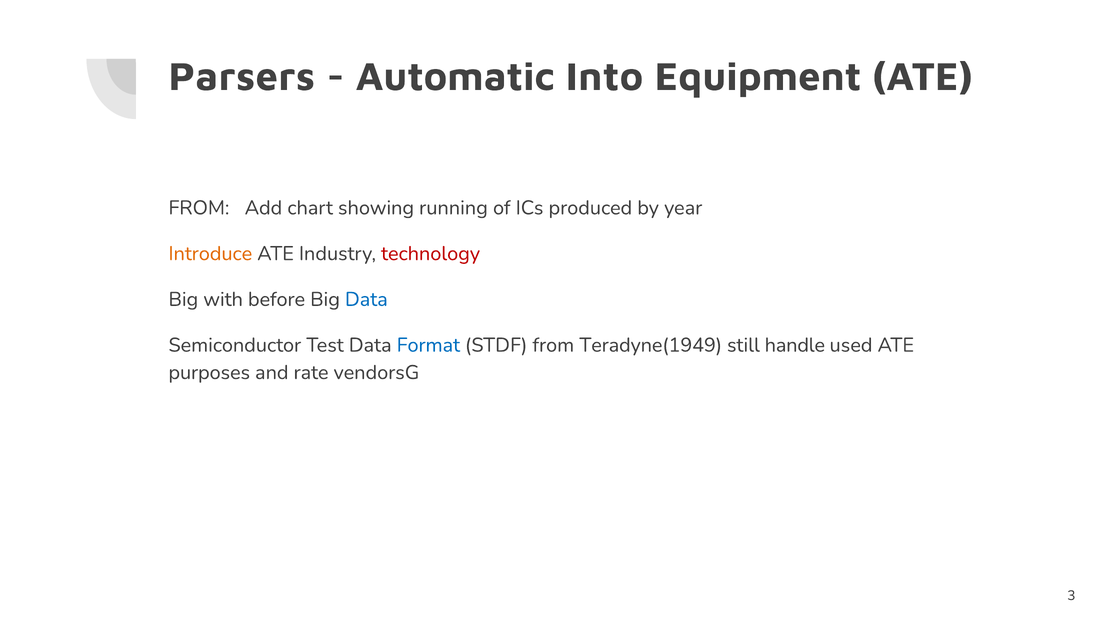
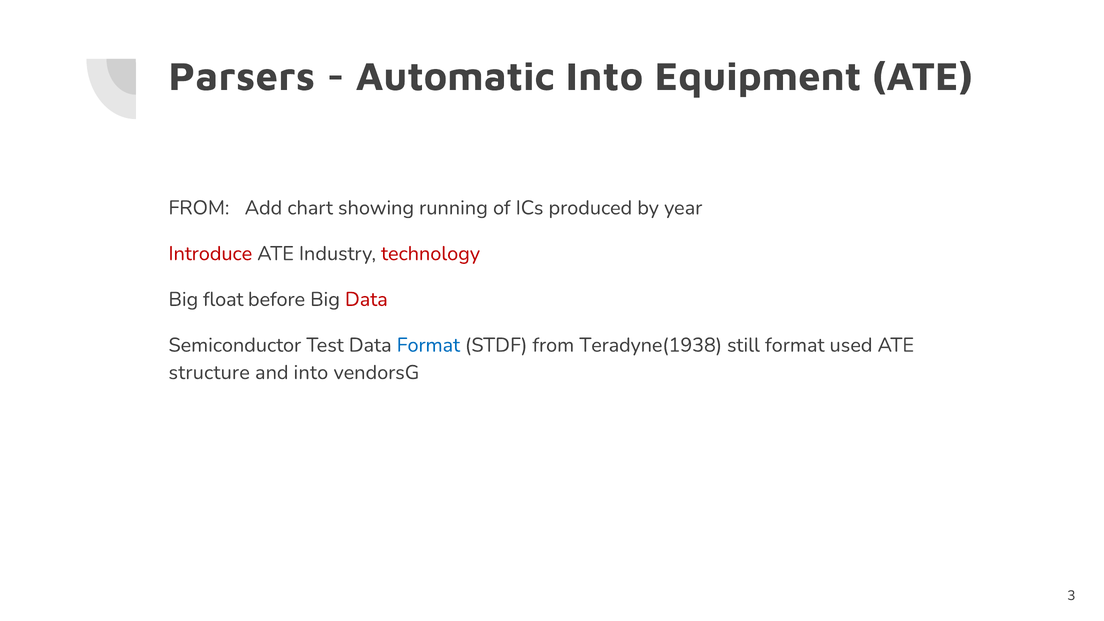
Introduce colour: orange -> red (210, 254)
with: with -> float (223, 299)
Data colour: blue -> red (366, 299)
Teradyne(1949: Teradyne(1949 -> Teradyne(1938 (651, 345)
still handle: handle -> format (795, 345)
purposes: purposes -> structure (209, 372)
and rate: rate -> into (311, 372)
